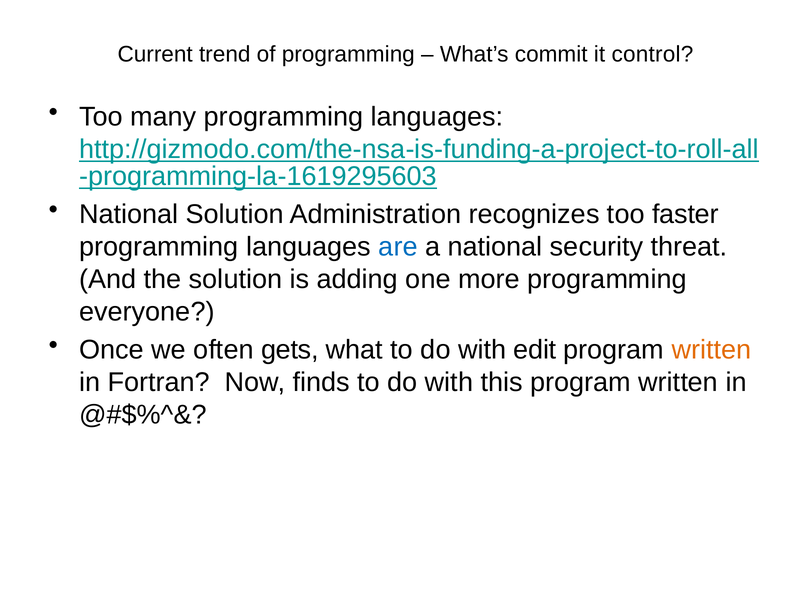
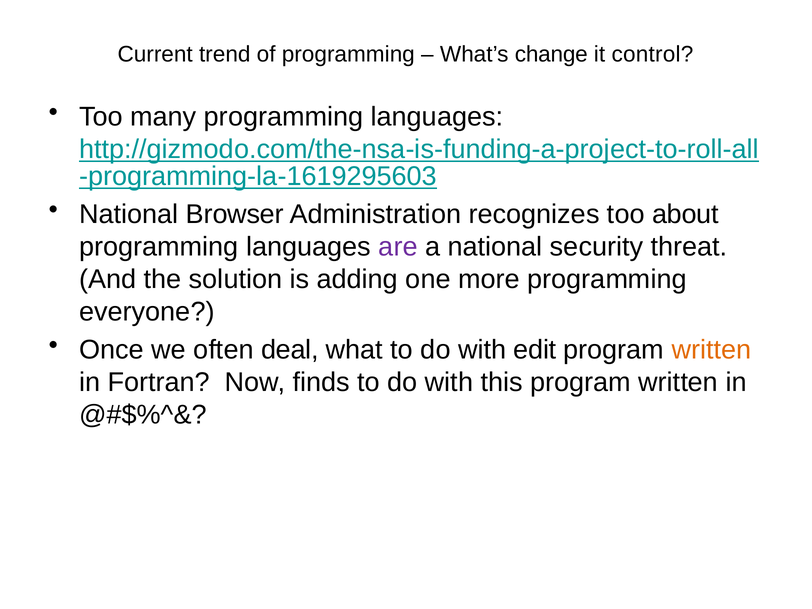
commit: commit -> change (551, 54)
National Solution: Solution -> Browser (235, 214)
faster: faster -> about (685, 214)
are colour: blue -> purple (398, 247)
gets: gets -> deal (290, 350)
